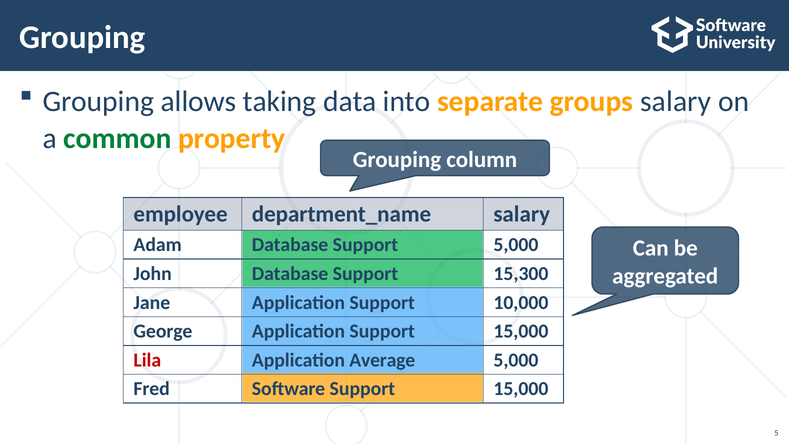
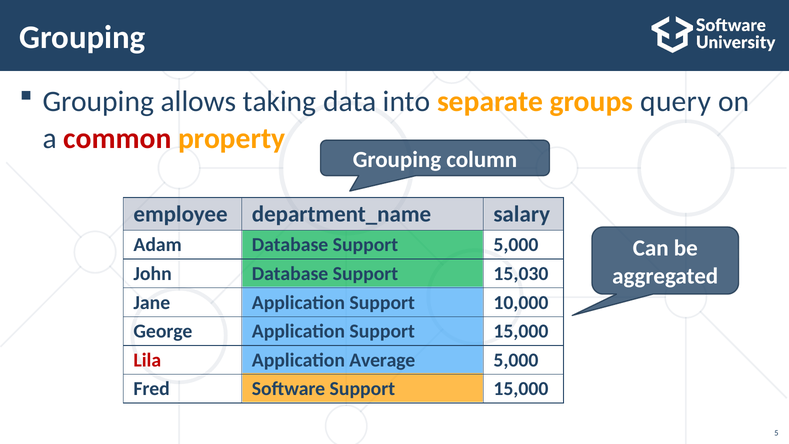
groups salary: salary -> query (676, 101)
common colour: green -> red (117, 139)
15,300: 15,300 -> 15,030 (521, 274)
